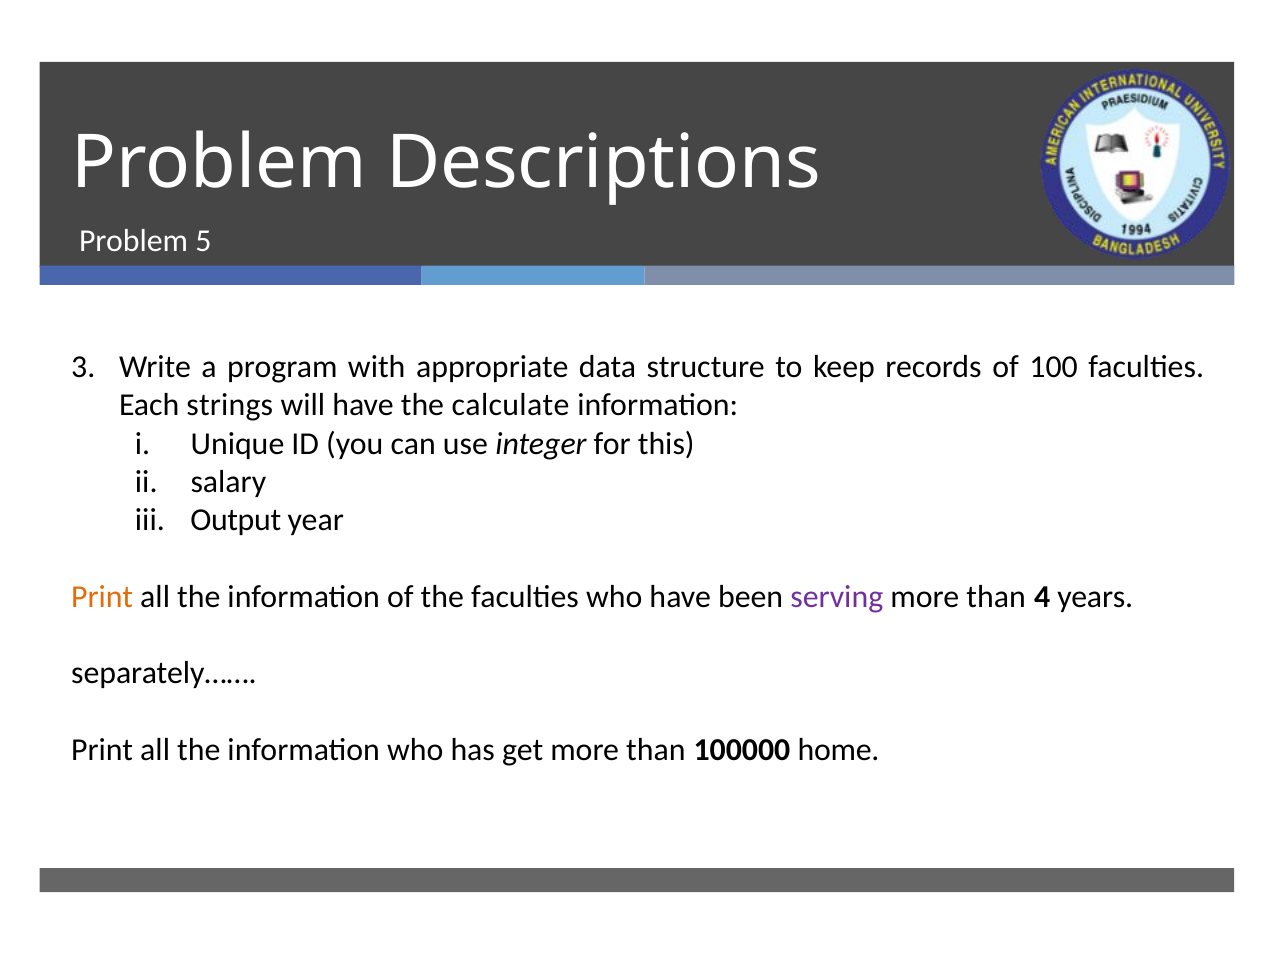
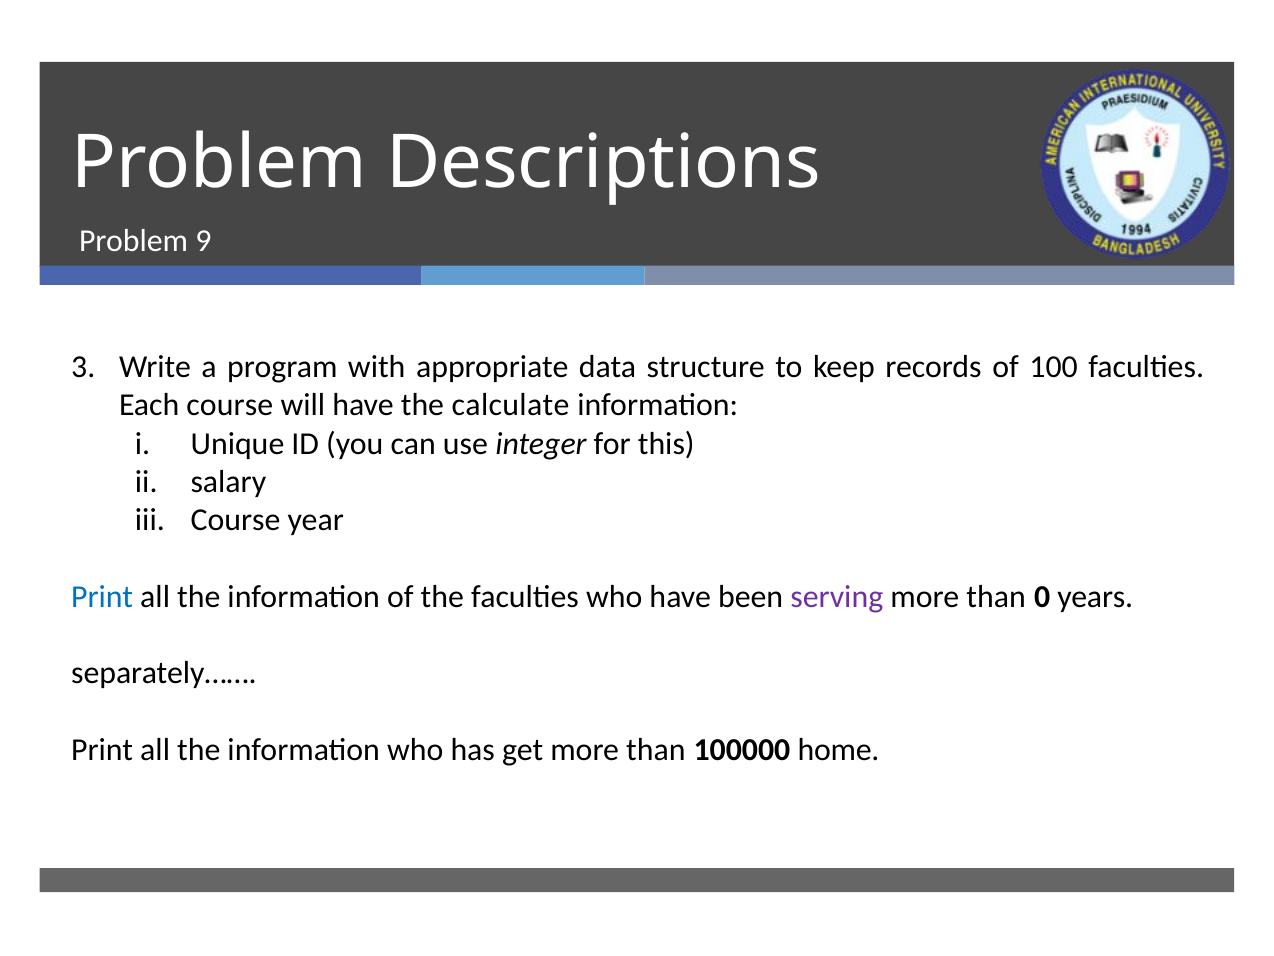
5: 5 -> 9 (203, 241)
Each strings: strings -> course (230, 405)
Output: Output -> Course (236, 520)
Print colour: orange -> blue (102, 596)
4: 4 -> 0 (1042, 596)
